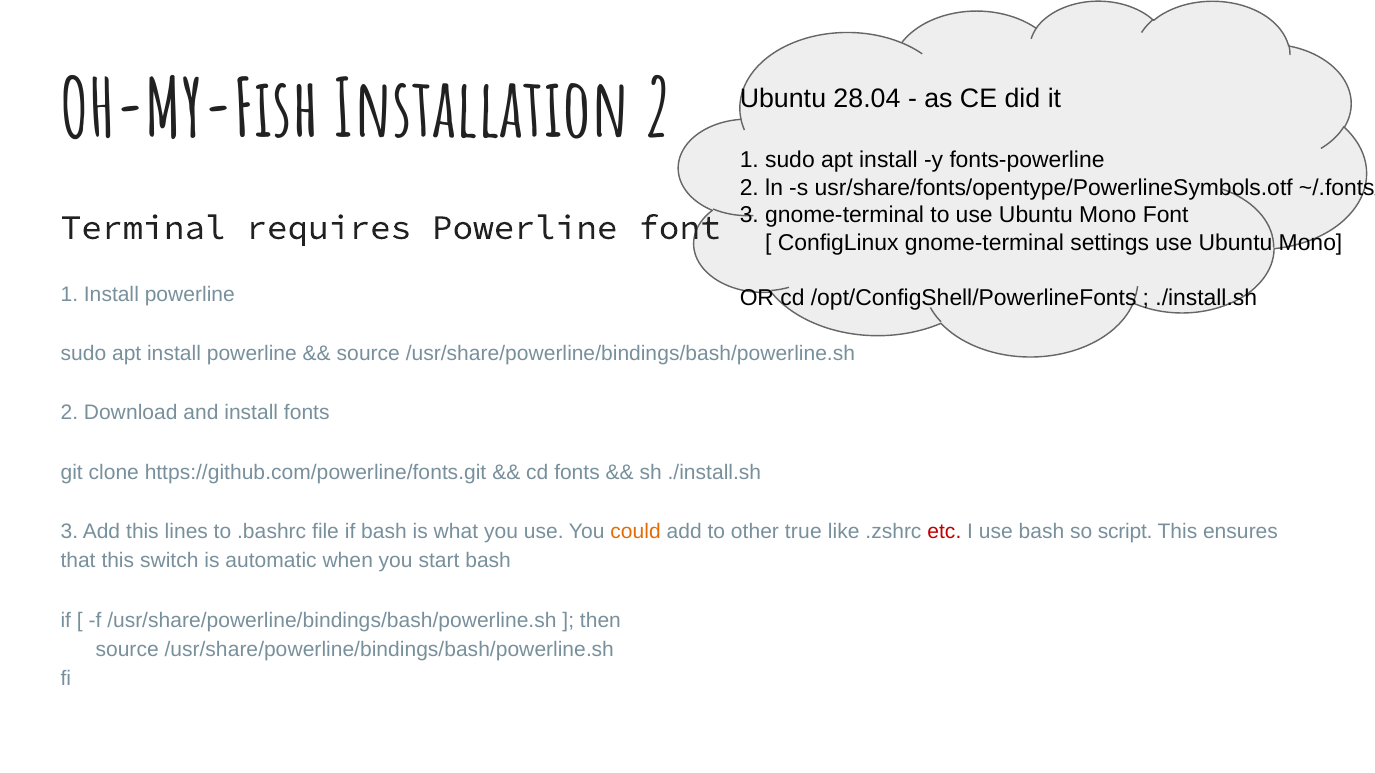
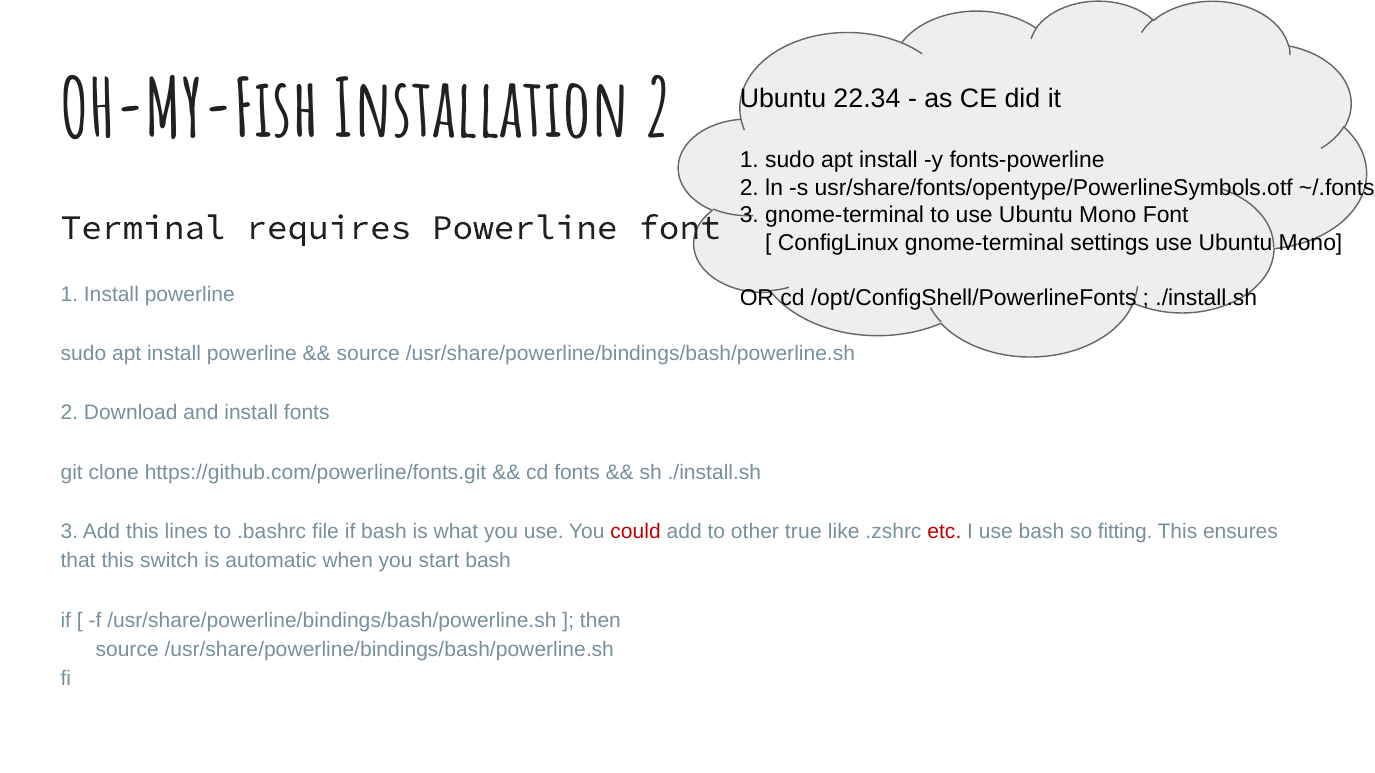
28.04: 28.04 -> 22.34 (867, 99)
could colour: orange -> red (636, 532)
script: script -> fitting (1125, 532)
